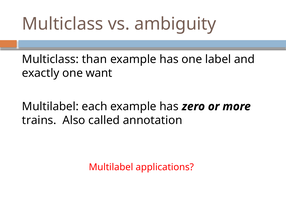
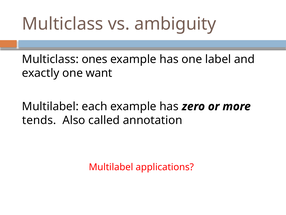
than: than -> ones (95, 59)
trains: trains -> tends (39, 120)
